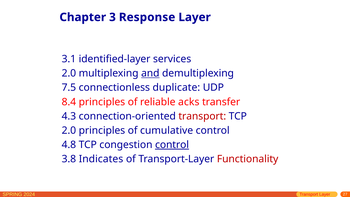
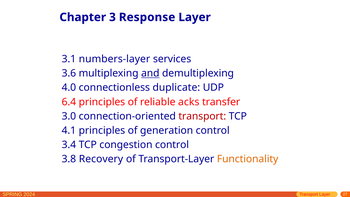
identified-layer: identified-layer -> numbers-layer (114, 59)
2.0: 2.0 -> 3.6 (69, 73)
7.5: 7.5 -> 4.0 (69, 88)
8.4: 8.4 -> 6.4 (69, 102)
4.3: 4.3 -> 3.0 (69, 116)
2.0: 2.0 -> 4.1 (69, 130)
cumulative: cumulative -> generation (167, 130)
4.8: 4.8 -> 3.4 (69, 145)
control underline: present -> none (172, 145)
Indicates: Indicates -> Recovery (101, 159)
Functionality colour: red -> orange (248, 159)
